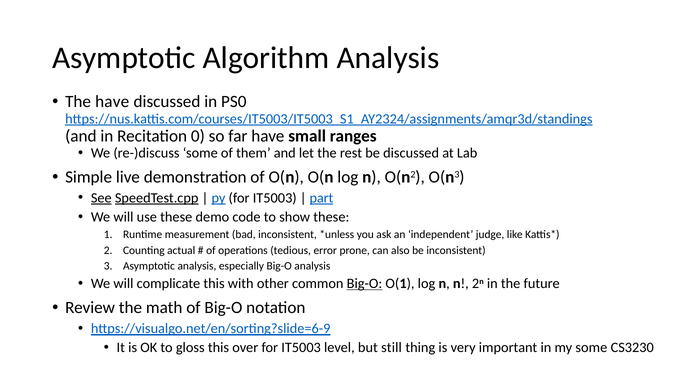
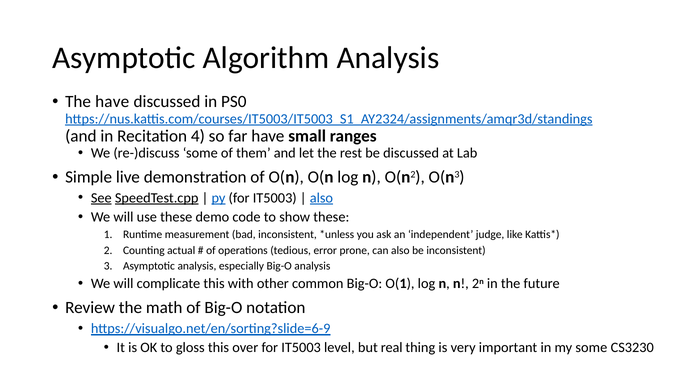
0: 0 -> 4 (198, 136)
part: part -> also (321, 198)
Big-O underline: present -> none (364, 284)
still: still -> real (392, 348)
